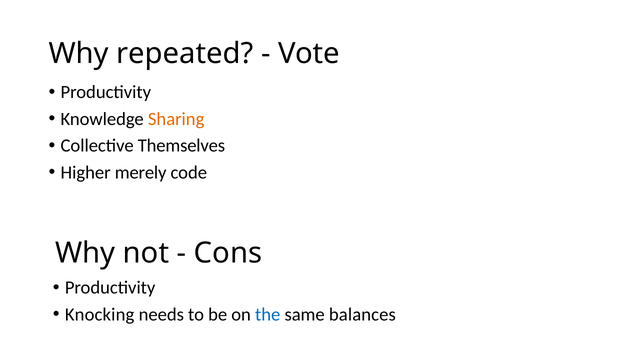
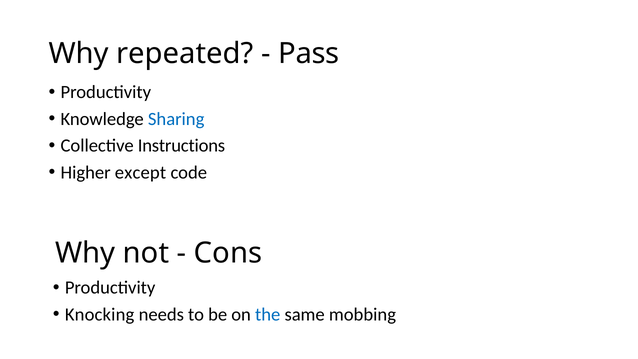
Vote: Vote -> Pass (309, 54)
Sharing colour: orange -> blue (176, 119)
Themselves: Themselves -> Instructions (181, 146)
merely: merely -> except (140, 172)
balances: balances -> mobbing (362, 314)
